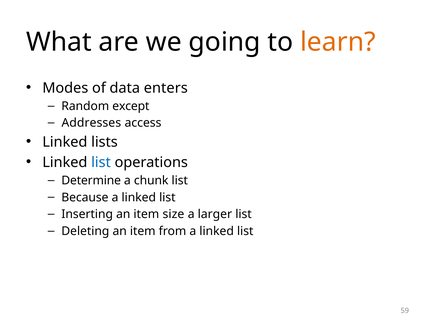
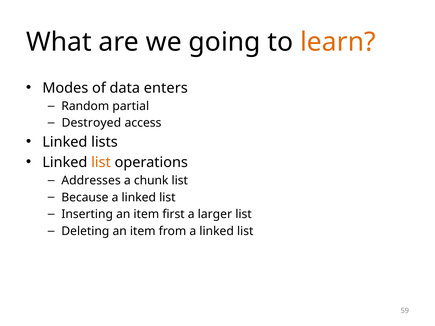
except: except -> partial (131, 106)
Addresses: Addresses -> Destroyed (91, 123)
list colour: blue -> orange (101, 162)
Determine: Determine -> Addresses (91, 181)
size: size -> first (173, 214)
